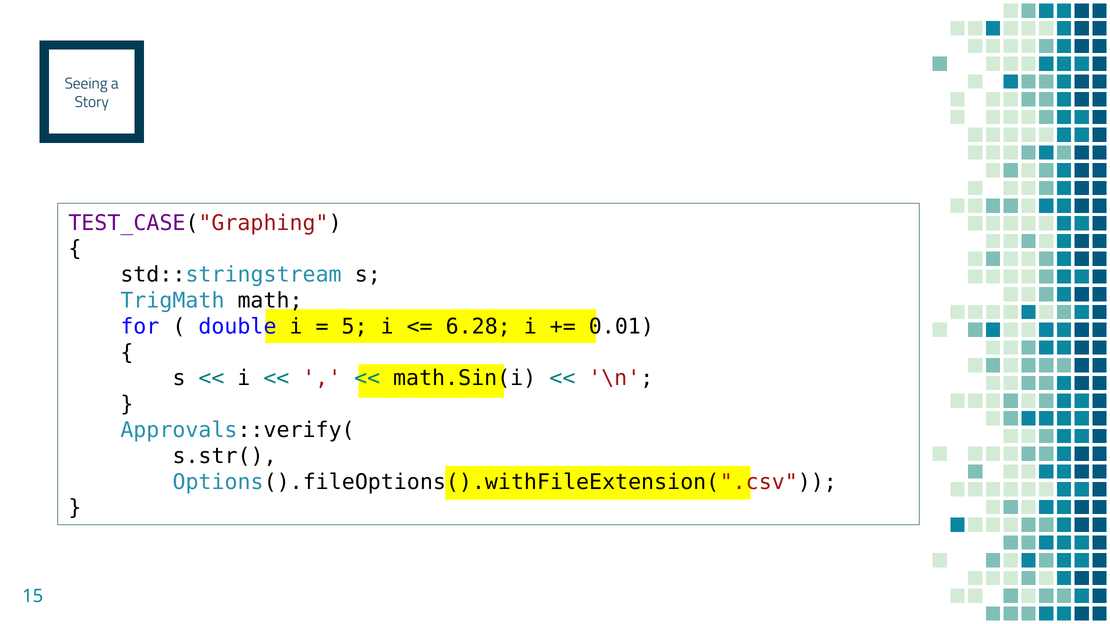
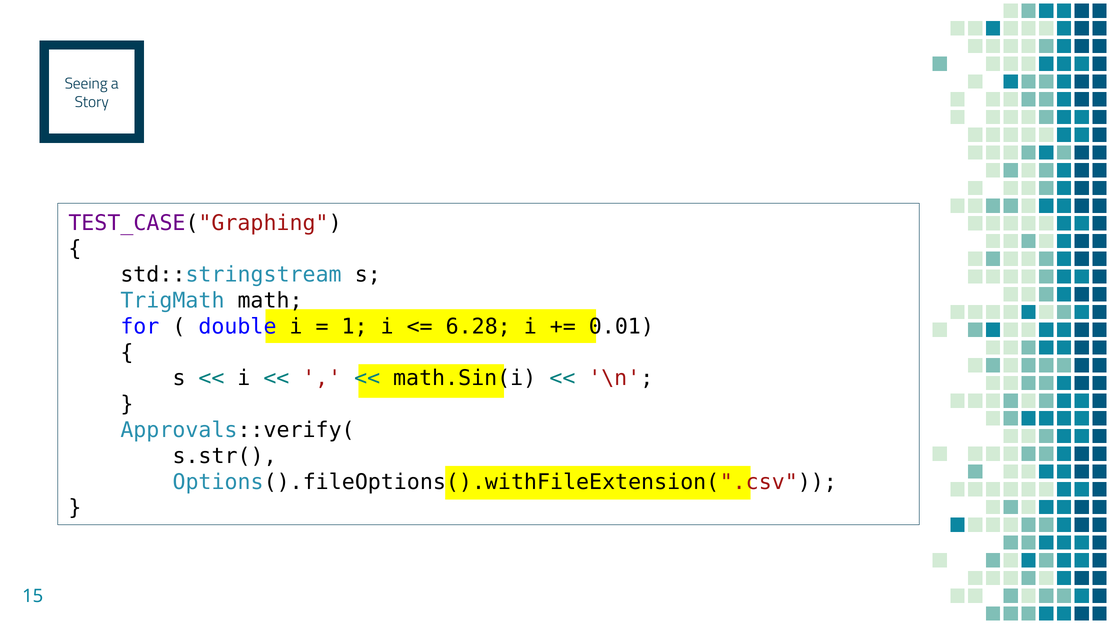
5: 5 -> 1 (355, 327)
